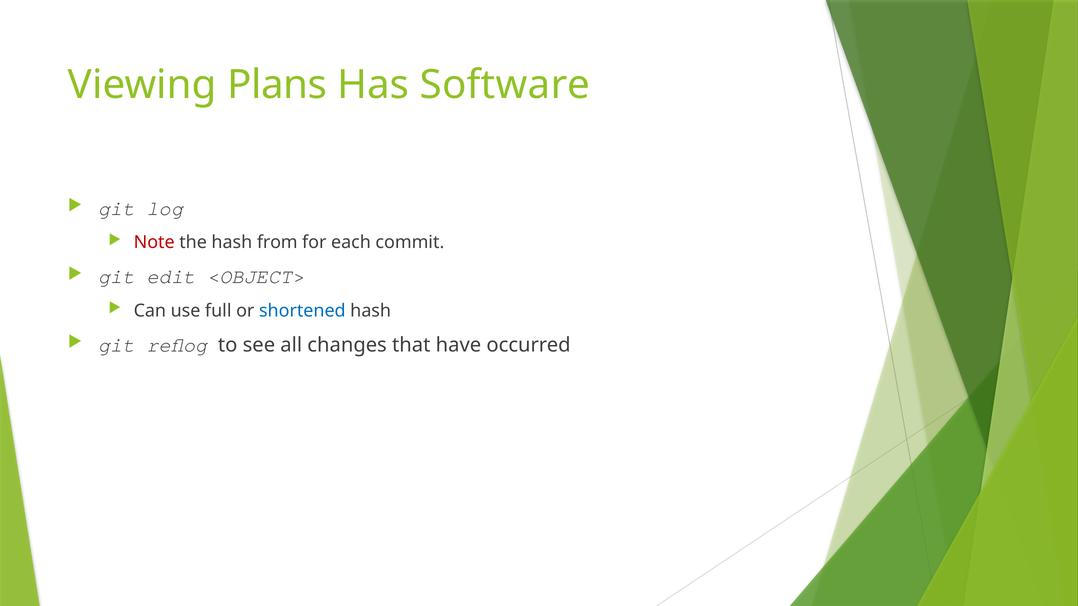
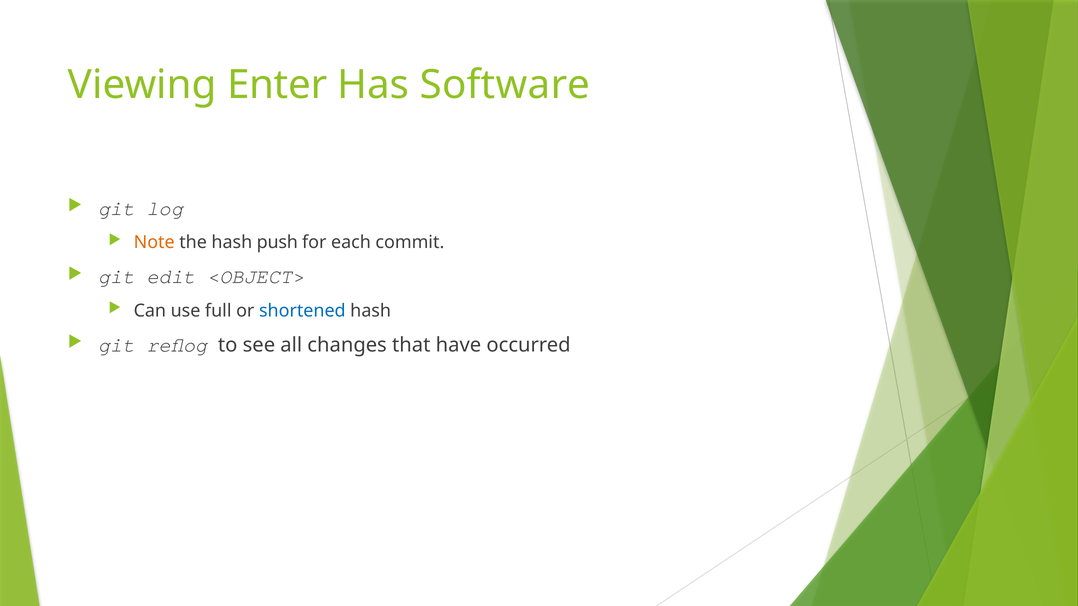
Plans: Plans -> Enter (277, 85)
Note colour: red -> orange (154, 243)
from: from -> push (277, 243)
